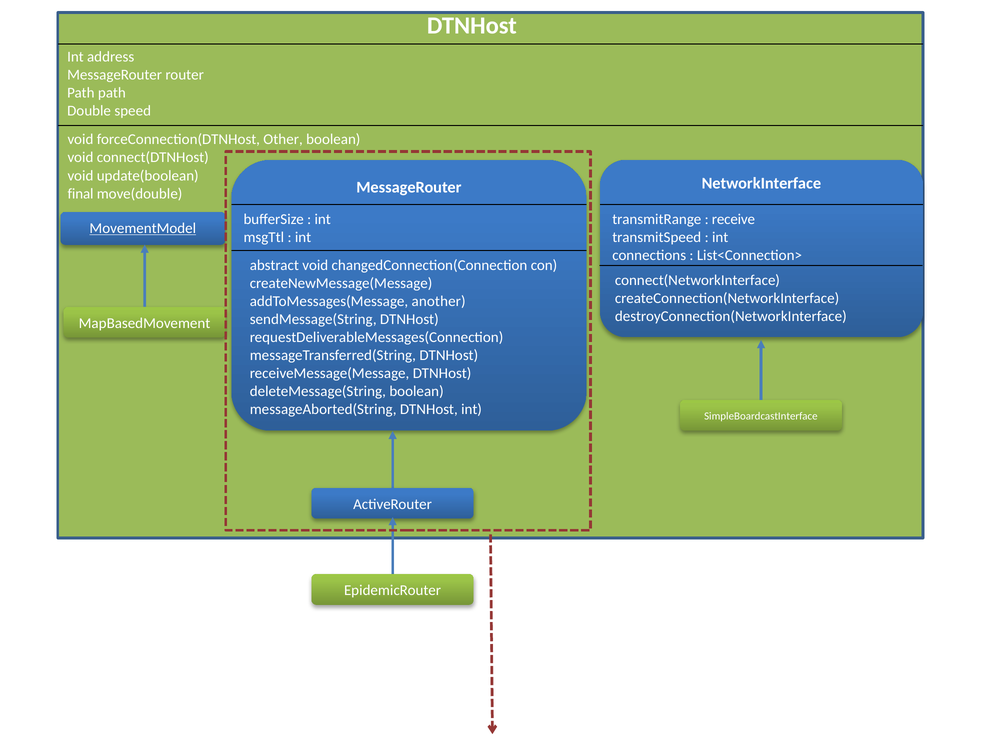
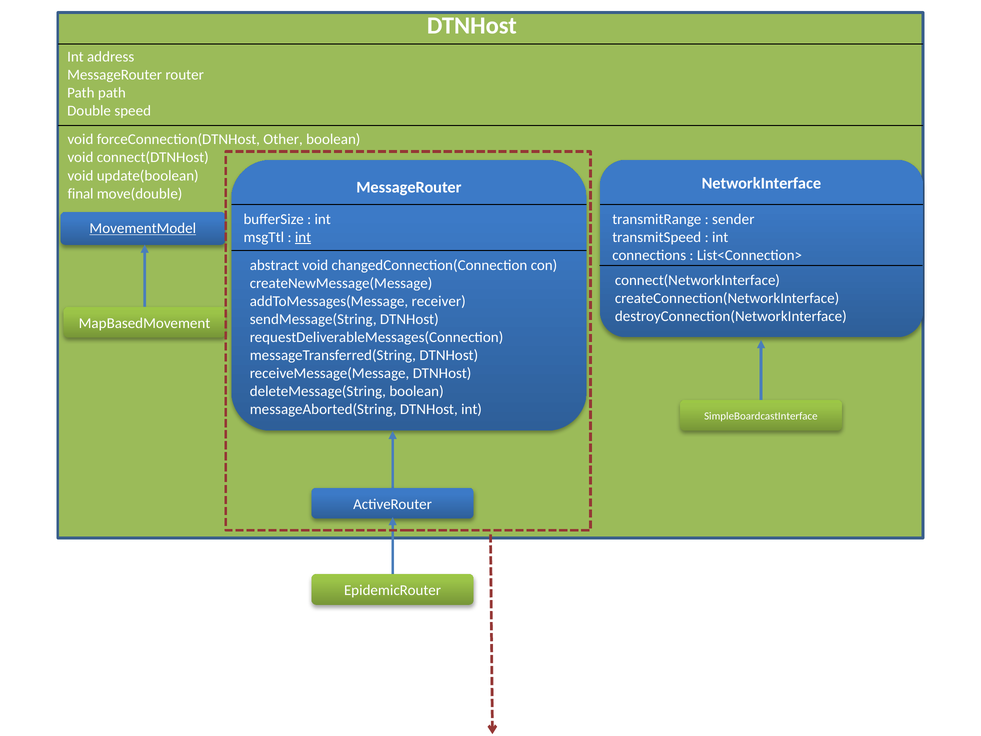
receive: receive -> sender (733, 219)
int underline: none -> present (303, 237)
another: another -> receiver (439, 301)
